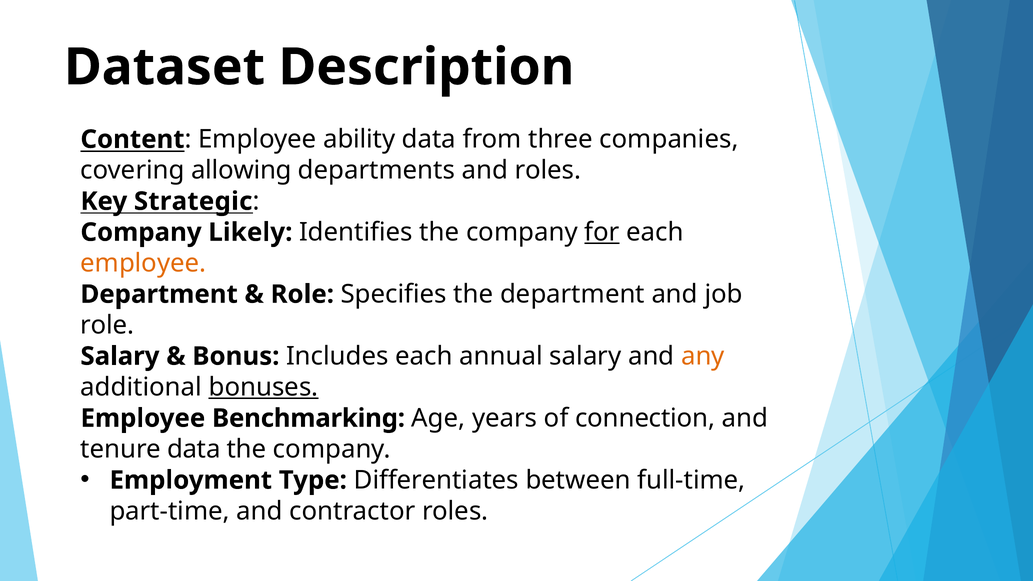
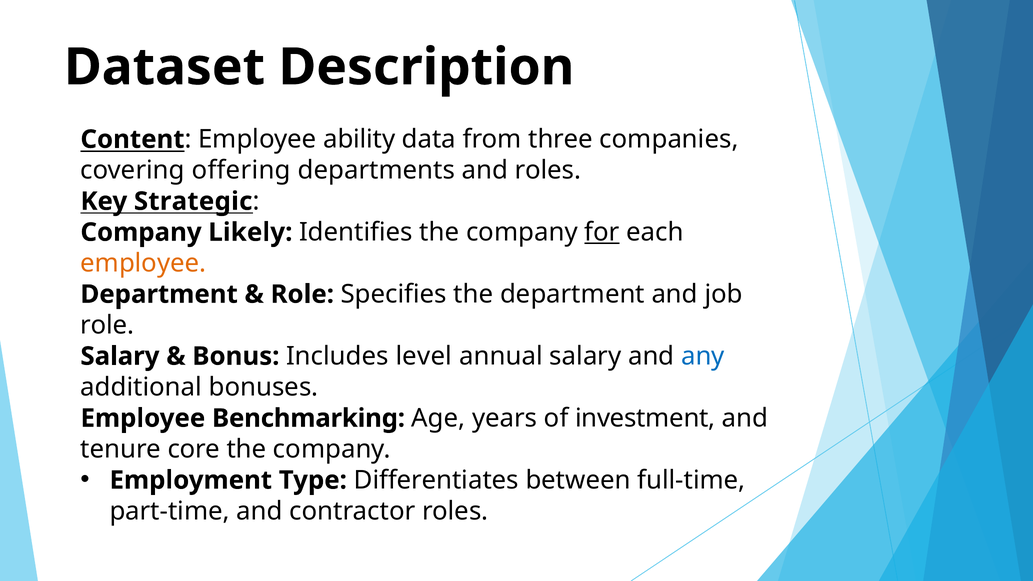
allowing: allowing -> offering (241, 170)
Includes each: each -> level (424, 356)
any colour: orange -> blue (703, 356)
bonuses underline: present -> none (264, 387)
connection: connection -> investment (645, 418)
tenure data: data -> core (194, 449)
